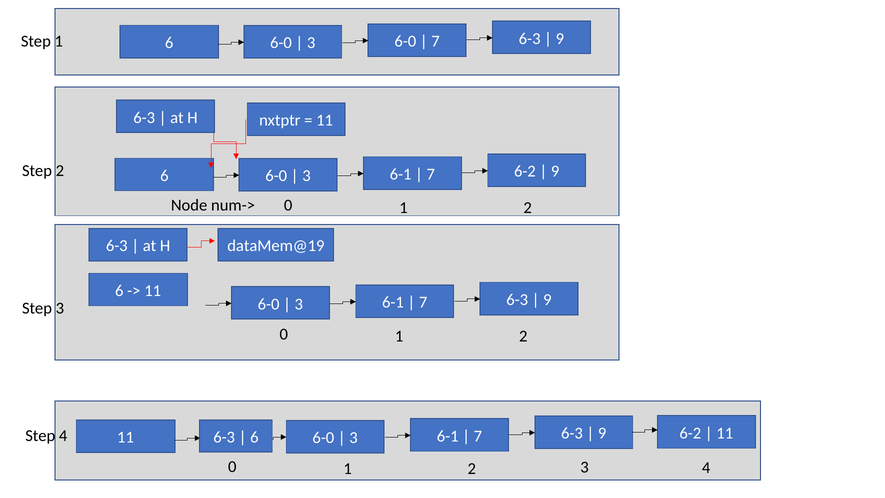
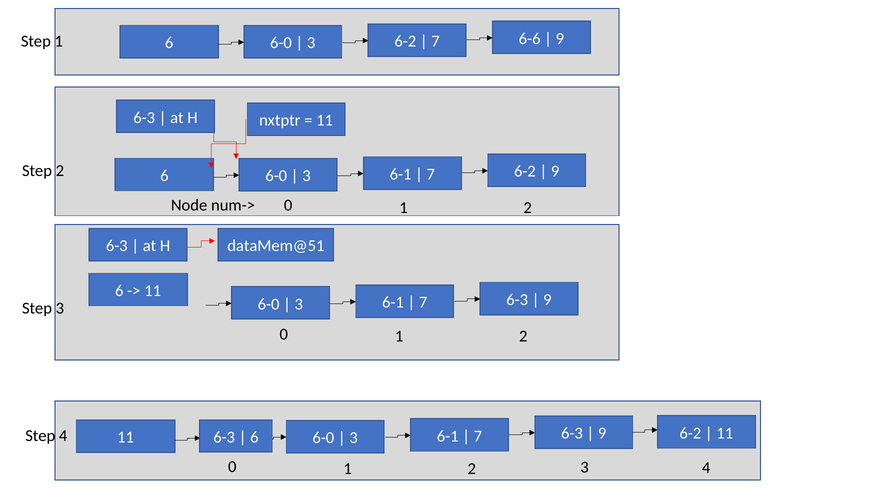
3 6-0: 6-0 -> 6-2 (405, 41)
6-3: 6-3 -> 6-6 (530, 39)
dataMem@19: dataMem@19 -> dataMem@51 (276, 246)
